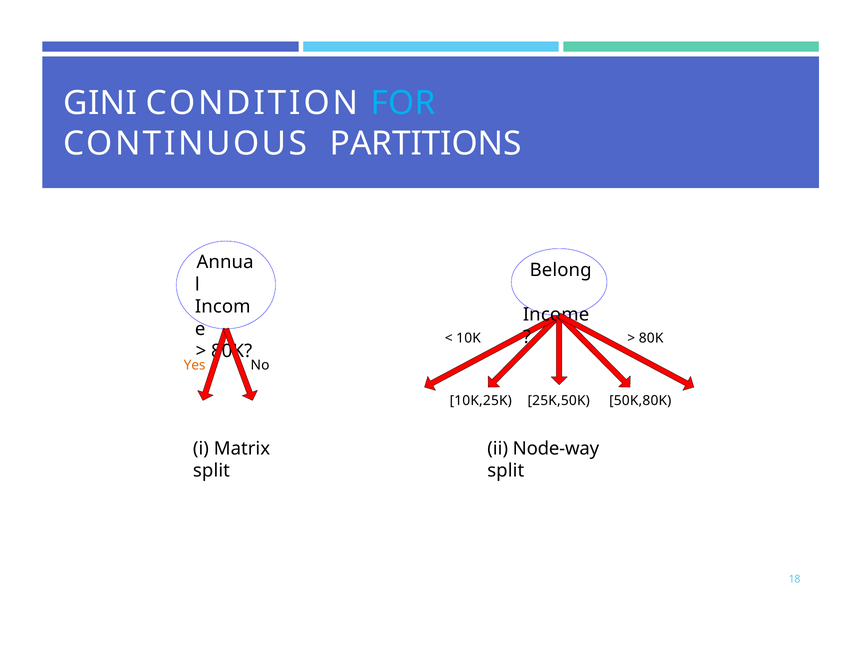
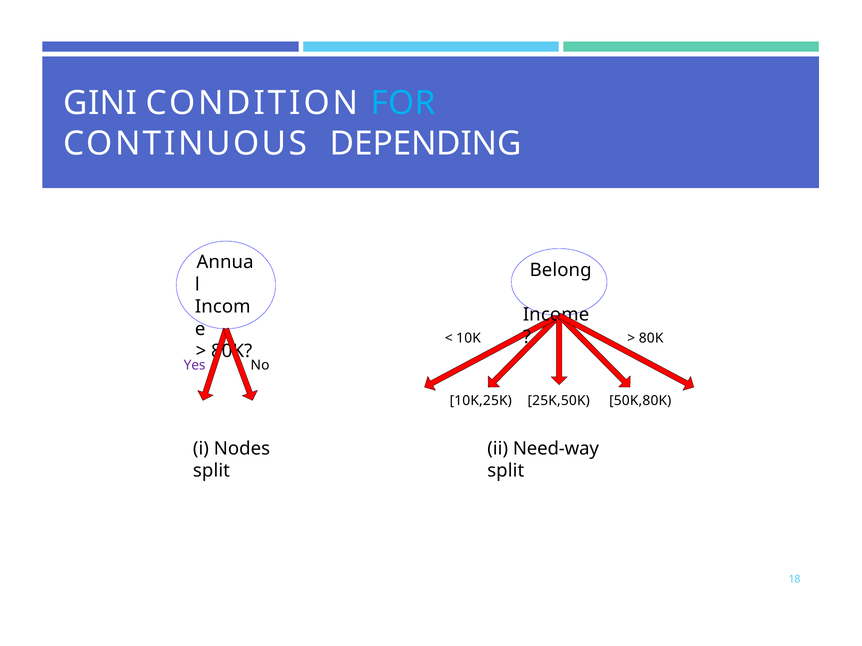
PARTITIONS: PARTITIONS -> DEPENDING (426, 144)
Yes colour: orange -> purple (195, 366)
Matrix: Matrix -> Nodes (242, 449)
Node-way: Node-way -> Need-way (556, 449)
